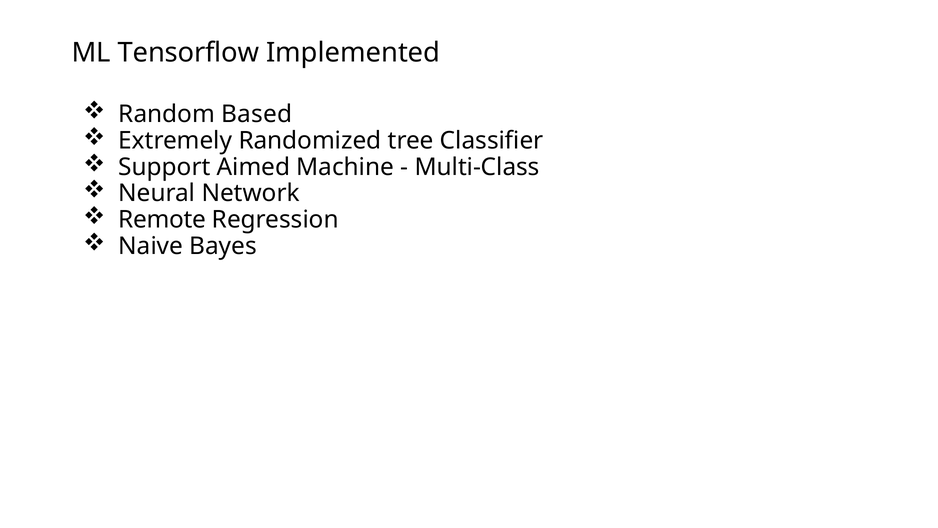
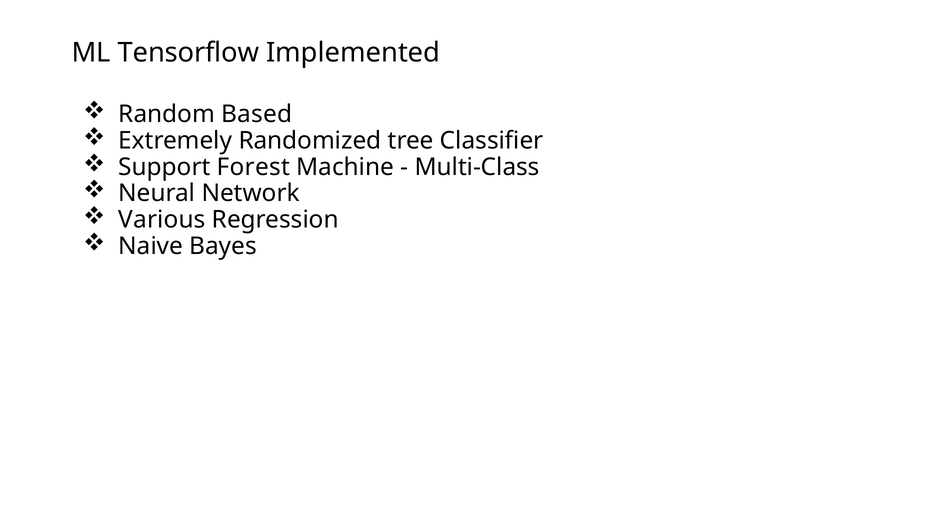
Aimed: Aimed -> Forest (253, 167)
Remote: Remote -> Various (162, 220)
